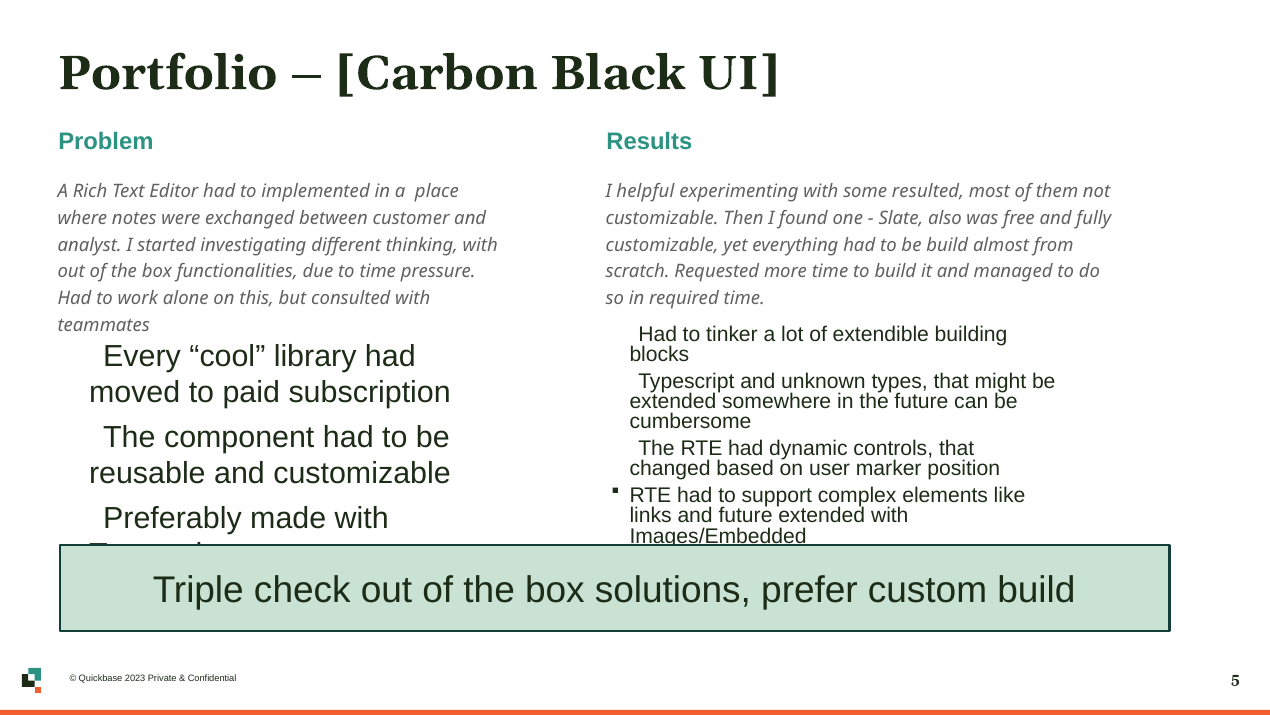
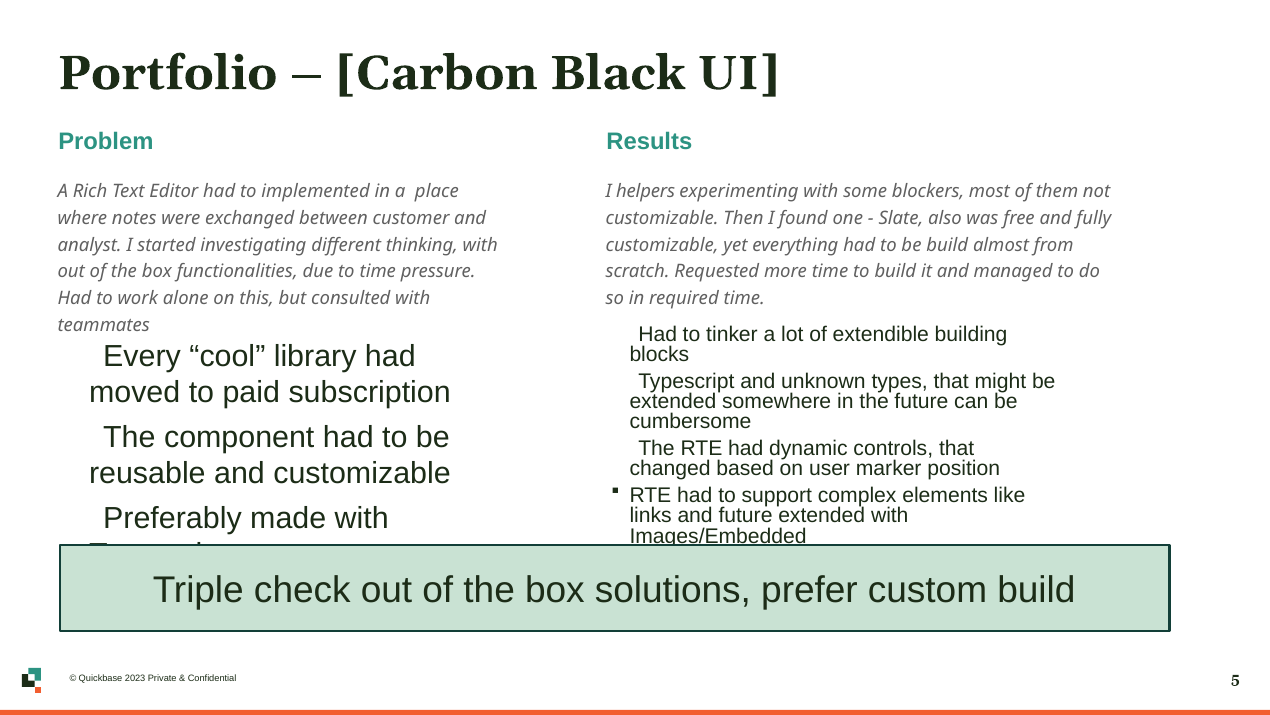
helpful: helpful -> helpers (646, 192)
resulted: resulted -> blockers (928, 192)
